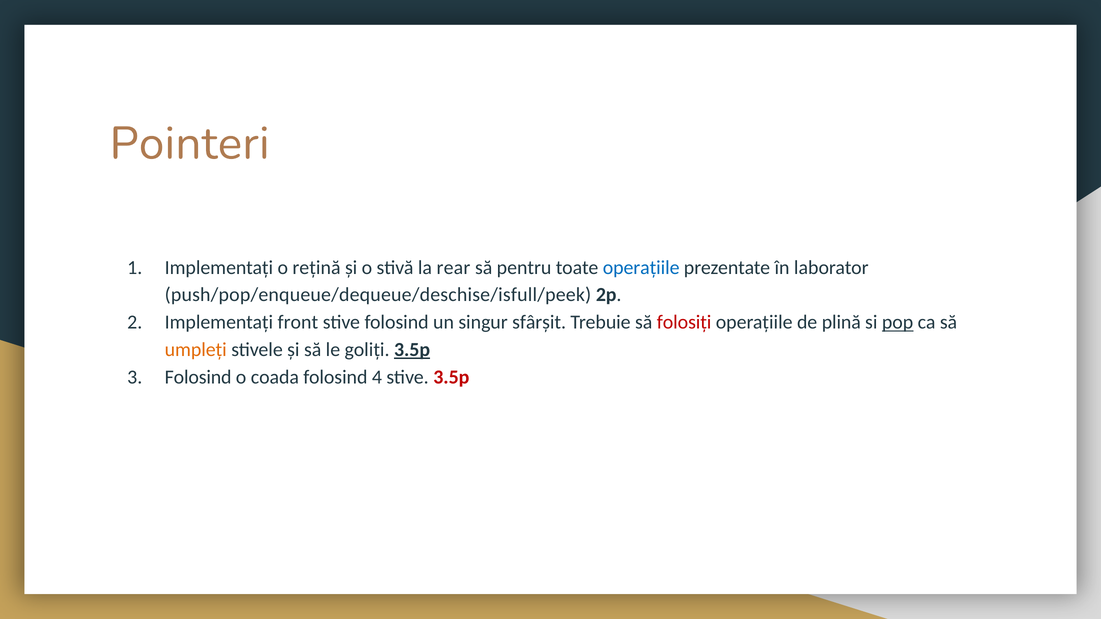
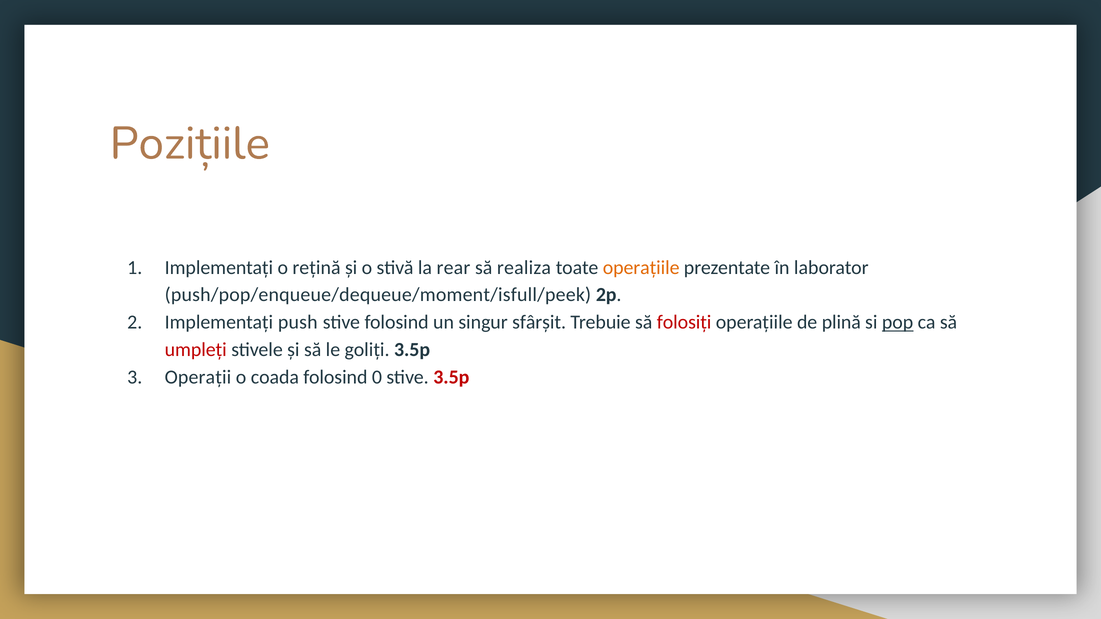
Pointeri: Pointeri -> Pozițiile (190, 144)
pentru: pentru -> realiza (524, 268)
operațiile colour: blue -> orange (641, 268)
push/pop/enqueue/dequeue/deschise/isfull/peek: push/pop/enqueue/dequeue/deschise/isfull/peek -> push/pop/enqueue/dequeue/moment/isfull/peek (378, 295)
front: front -> push (298, 322)
umpleți colour: orange -> red (196, 350)
3.5p underline: present -> none (412, 350)
Folosind: Folosind -> Operații (198, 377)
4: 4 -> 0 (377, 377)
